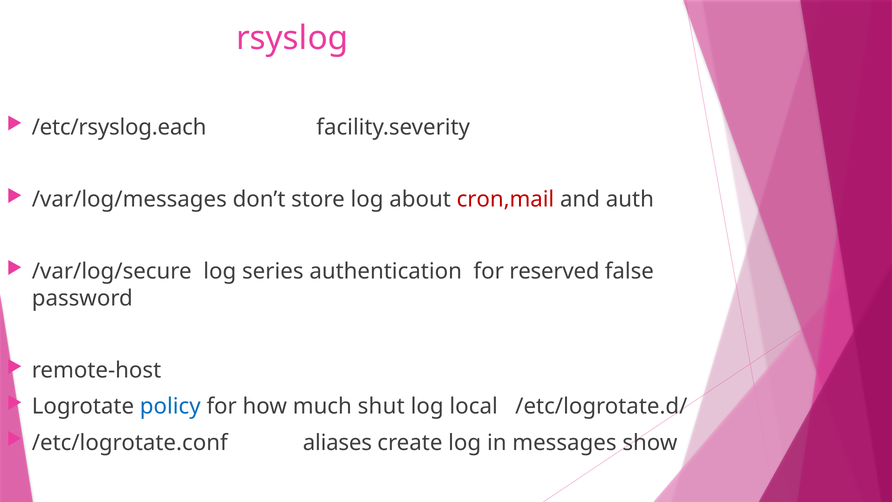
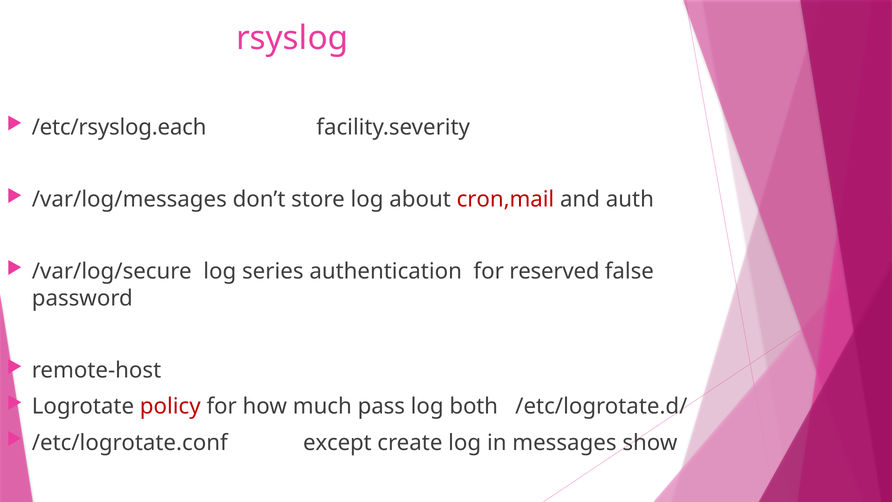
policy colour: blue -> red (170, 406)
shut: shut -> pass (381, 406)
local: local -> both (474, 406)
aliases: aliases -> except (337, 442)
